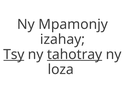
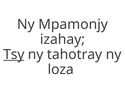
tahotray underline: present -> none (75, 54)
